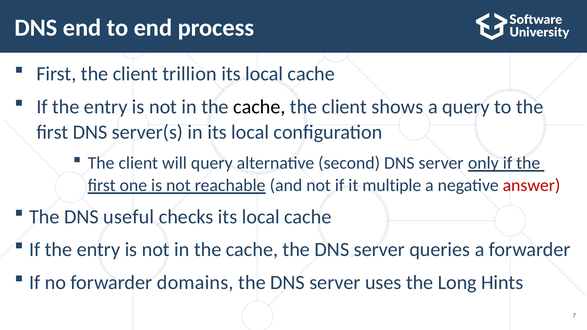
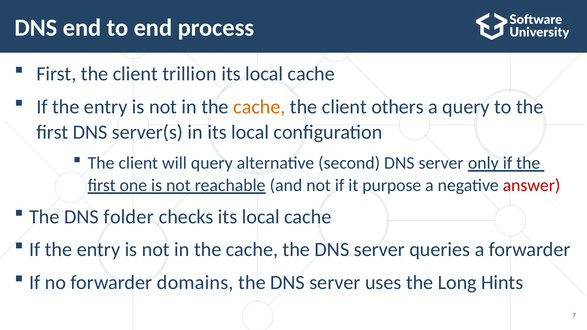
cache colour: black -> orange (259, 107)
shows: shows -> others (398, 107)
multiple: multiple -> purpose (392, 186)
useful: useful -> folder (129, 217)
